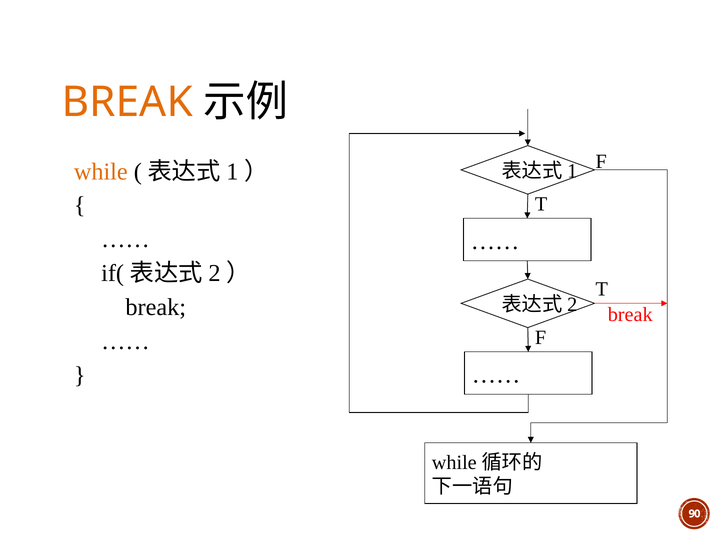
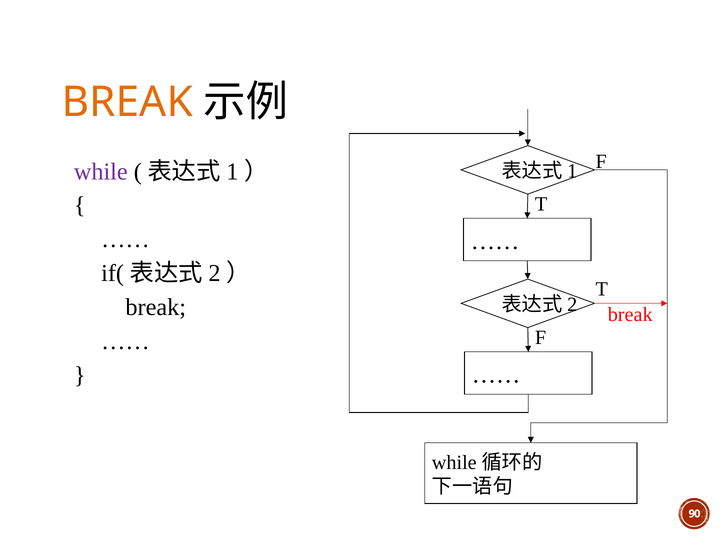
while colour: orange -> purple (101, 171)
